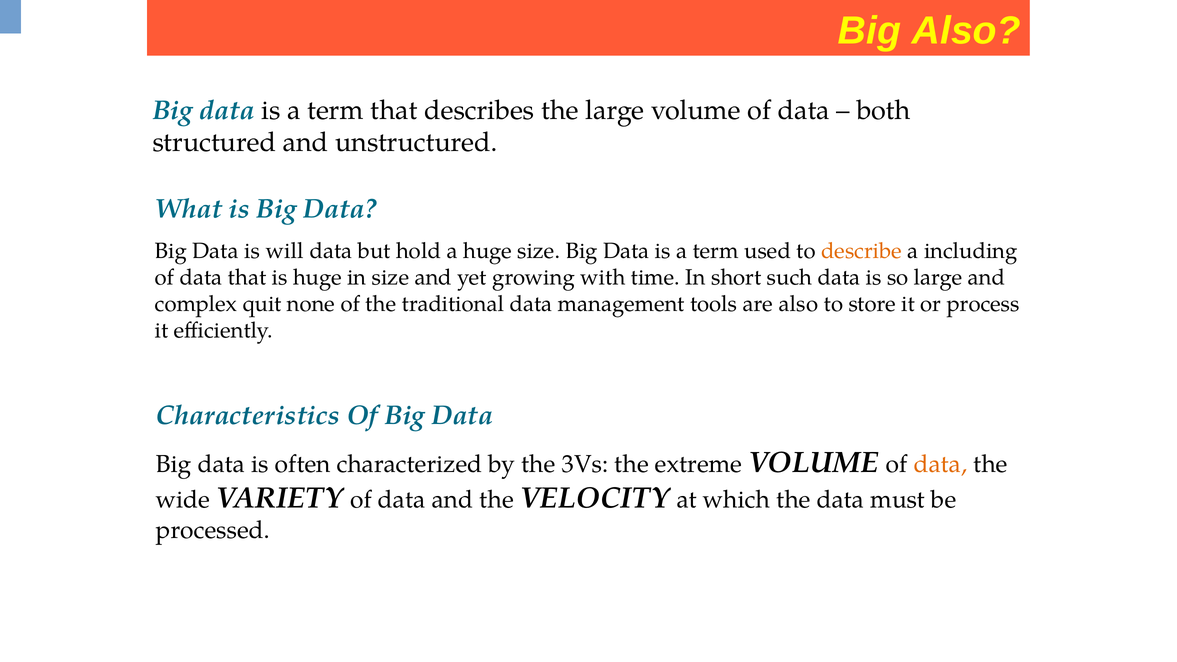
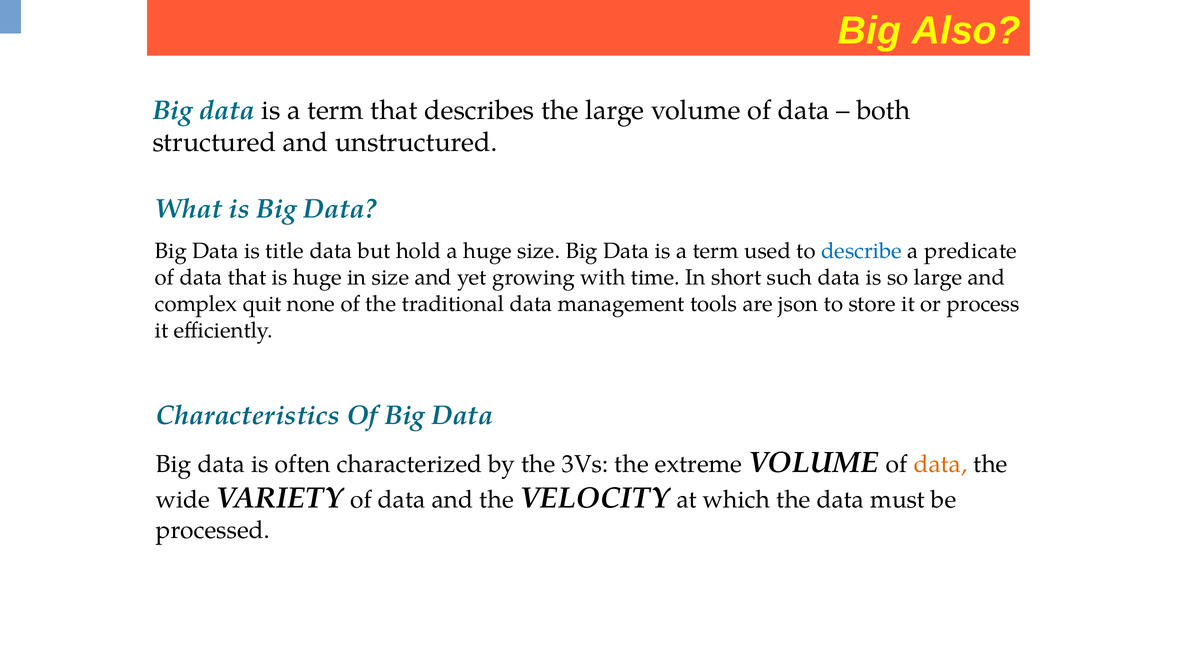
will: will -> title (285, 251)
describe colour: orange -> blue (862, 251)
including: including -> predicate (971, 251)
are also: also -> json (798, 304)
